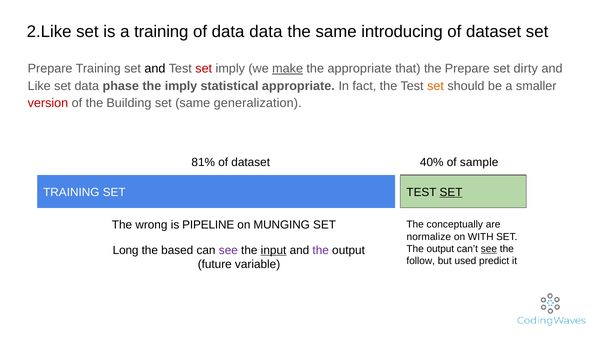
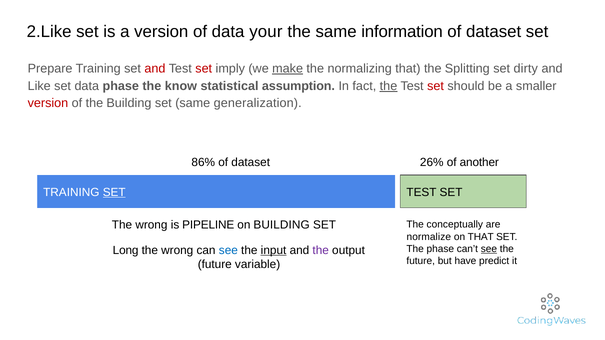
a training: training -> version (161, 32)
data data: data -> your (266, 32)
introducing: introducing -> information (402, 32)
and colour: black -> red (155, 69)
the appropriate: appropriate -> normalizing (360, 69)
the Prepare: Prepare -> Splitting (467, 69)
the imply: imply -> know (181, 86)
statistical appropriate: appropriate -> assumption (298, 86)
the underline: none -> present (388, 86)
set colour: orange -> red (436, 86)
81%: 81% -> 86% (203, 162)
40%: 40% -> 26% (432, 162)
sample: sample -> another (479, 162)
SET underline: none -> present (114, 192)
SET underline: present -> none (451, 192)
on MUNGING: MUNGING -> BUILDING (282, 225)
on WITH: WITH -> THAT (481, 237)
output: output -> phase (440, 249)
based: based -> wrong (177, 251)
see colour: purple -> blue (228, 251)
follow: follow -> future (421, 261)
used: used -> have (465, 261)
